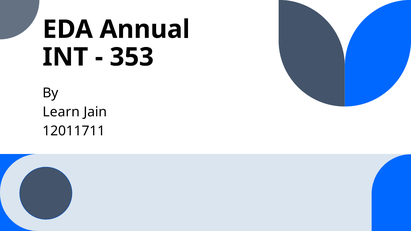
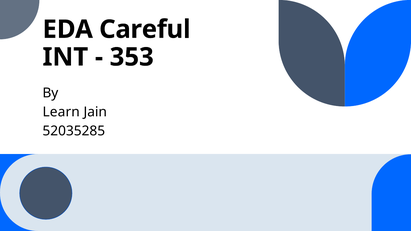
Annual: Annual -> Careful (145, 29)
12011711: 12011711 -> 52035285 (74, 131)
